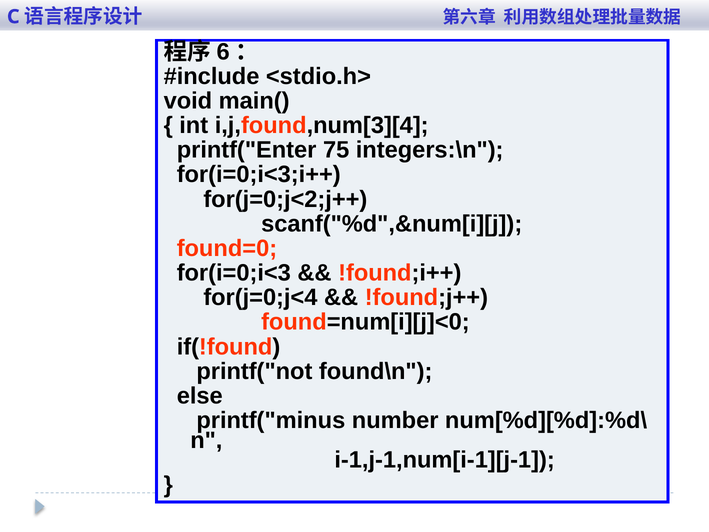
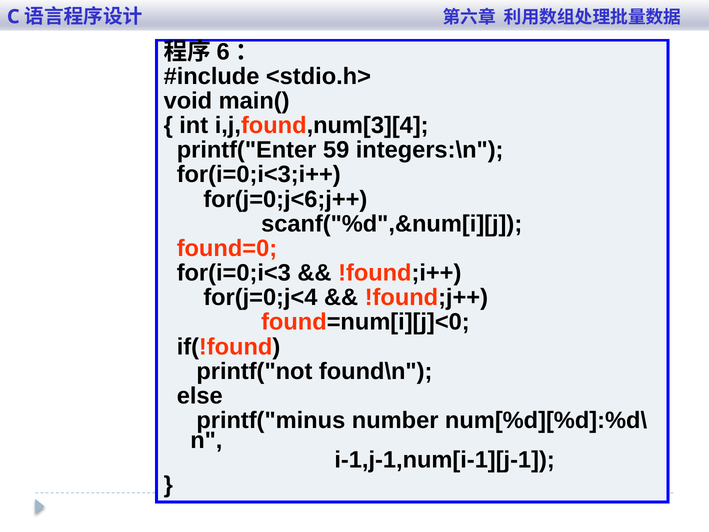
75: 75 -> 59 (336, 150)
for(j=0;j<2;j++: for(j=0;j<2;j++ -> for(j=0;j<6;j++ (285, 199)
